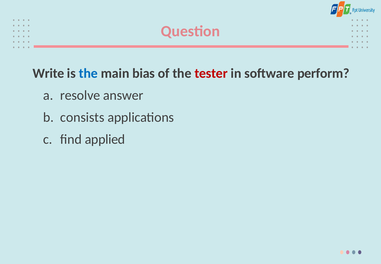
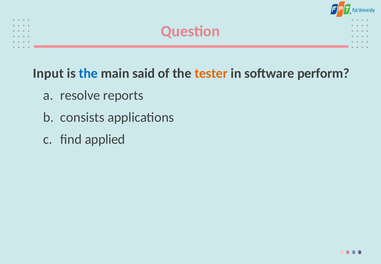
Write: Write -> Input (48, 73)
bias: bias -> said (144, 73)
tester colour: red -> orange (211, 73)
answer: answer -> reports (123, 95)
